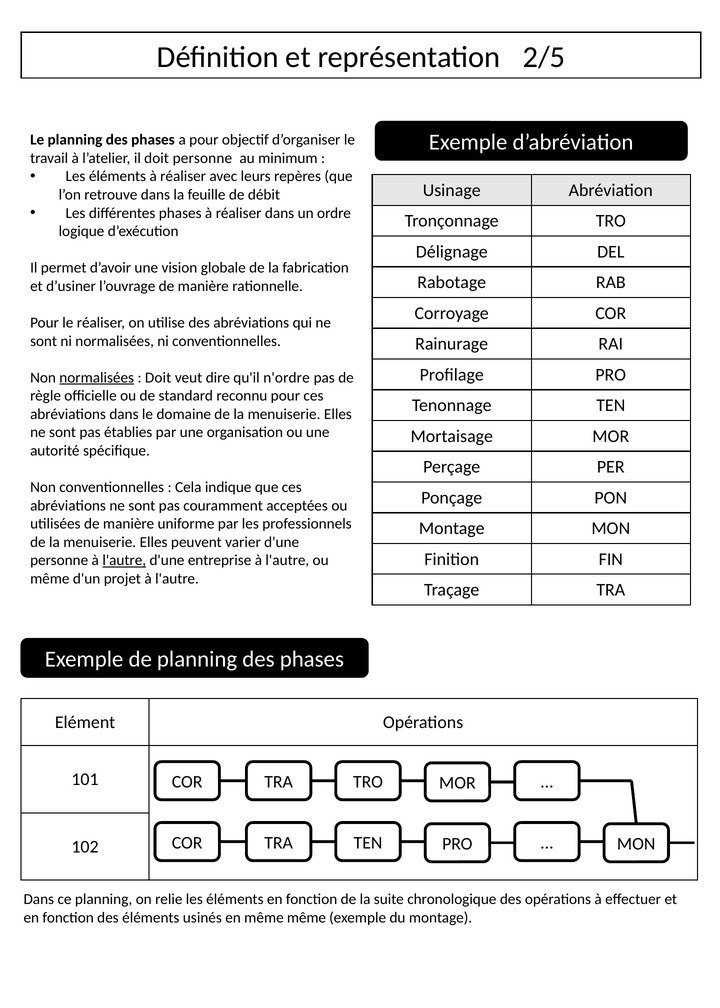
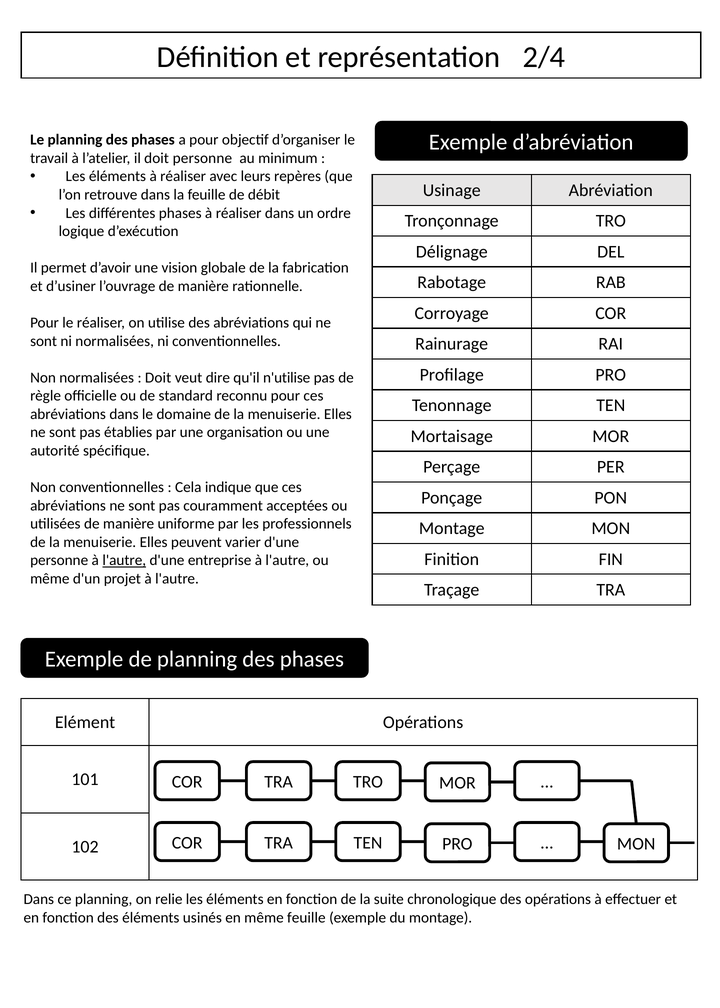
2/5: 2/5 -> 2/4 (544, 57)
normalisées underline: present -> none (97, 378)
n'ordre: n'ordre -> n'utilise (287, 378)
même même: même -> feuille (306, 918)
